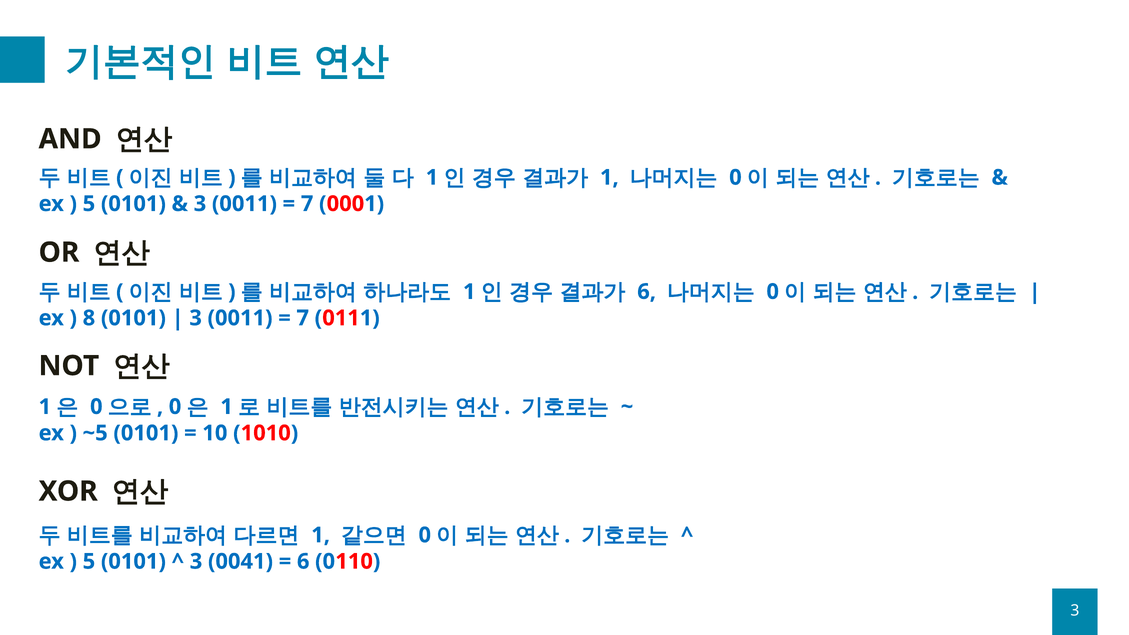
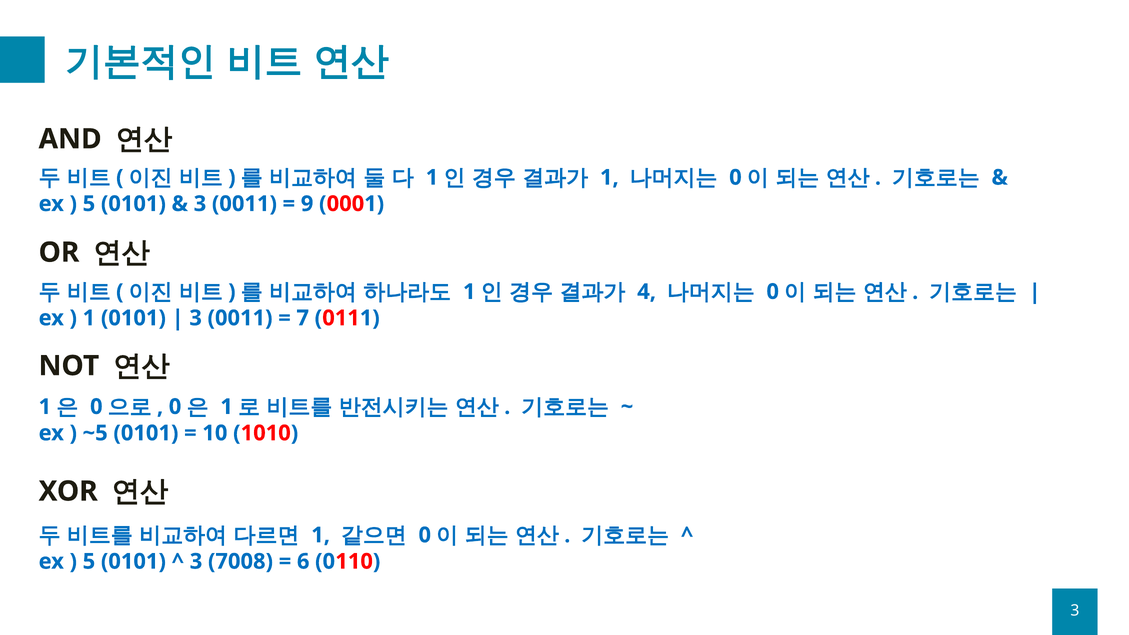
7: 7 -> 9 (307, 204)
6: 6 -> 4 (647, 292)
8: 8 -> 1 (89, 318)
0041: 0041 -> 7008 (241, 561)
